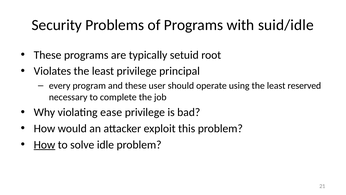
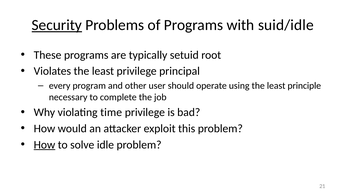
Security underline: none -> present (57, 25)
and these: these -> other (136, 86)
reserved: reserved -> principle (304, 86)
ease: ease -> time (111, 112)
